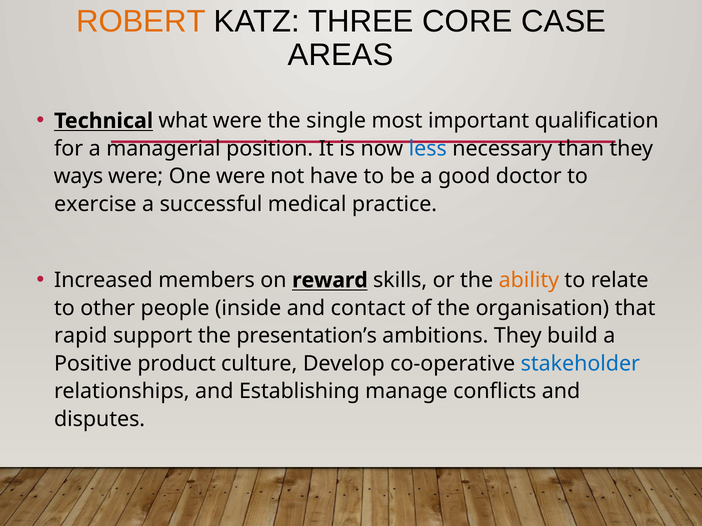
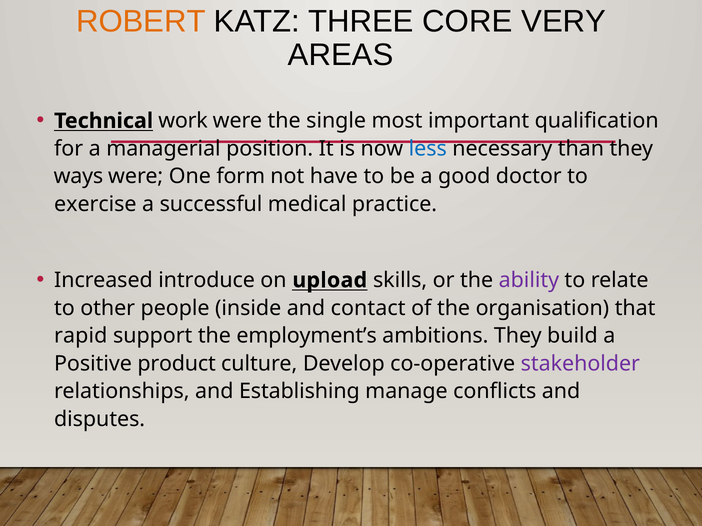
CASE: CASE -> VERY (564, 21)
what: what -> work (183, 121)
One were: were -> form (241, 177)
members: members -> introduce (207, 280)
reward: reward -> upload (330, 280)
ability colour: orange -> purple (529, 280)
presentation’s: presentation’s -> employment’s (307, 336)
stakeholder colour: blue -> purple (580, 364)
